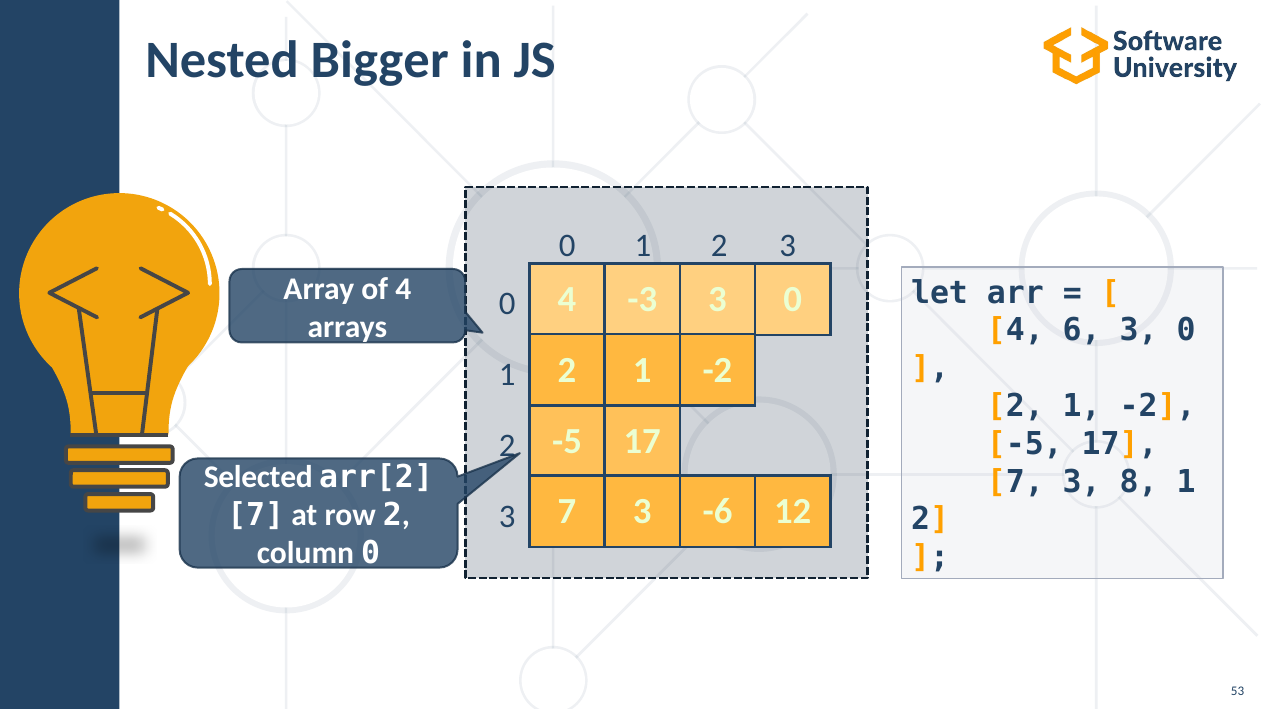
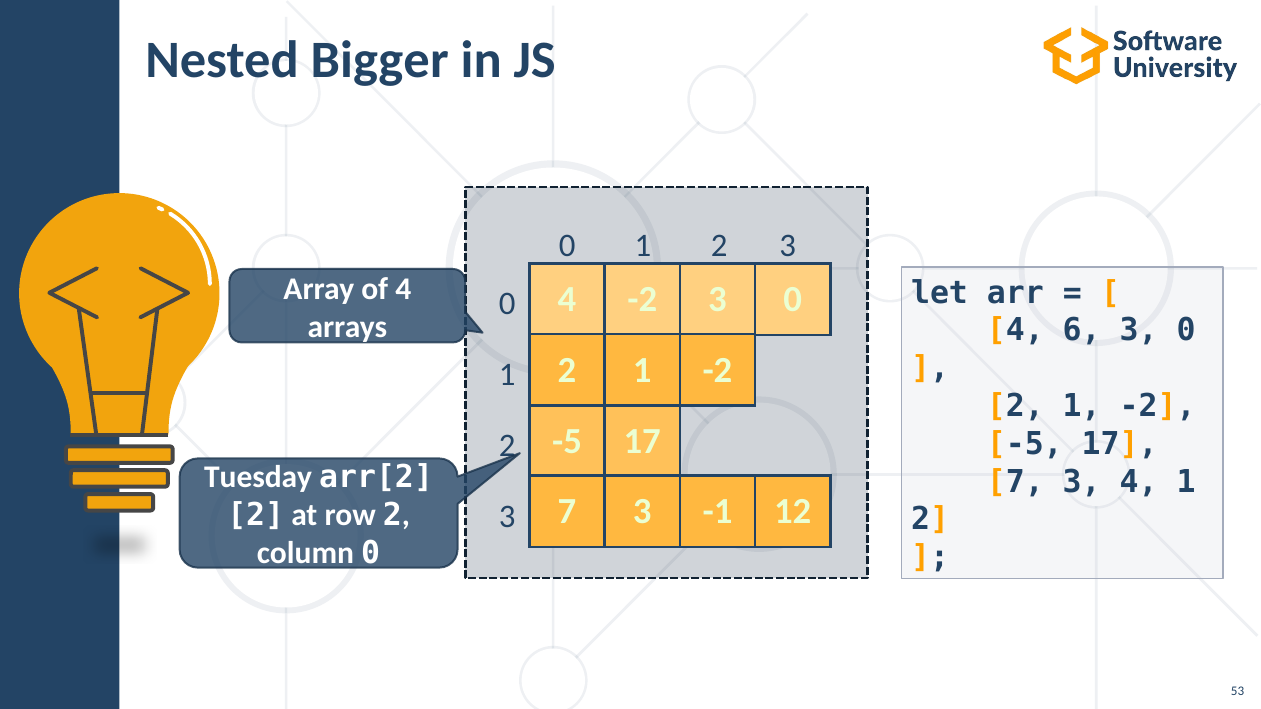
4 -3: -3 -> -2 (642, 300)
Selected: Selected -> Tuesday (258, 478)
3 8: 8 -> 4 (1139, 482)
-6: -6 -> -1 (717, 512)
7: 7 -> 2 (256, 515)
